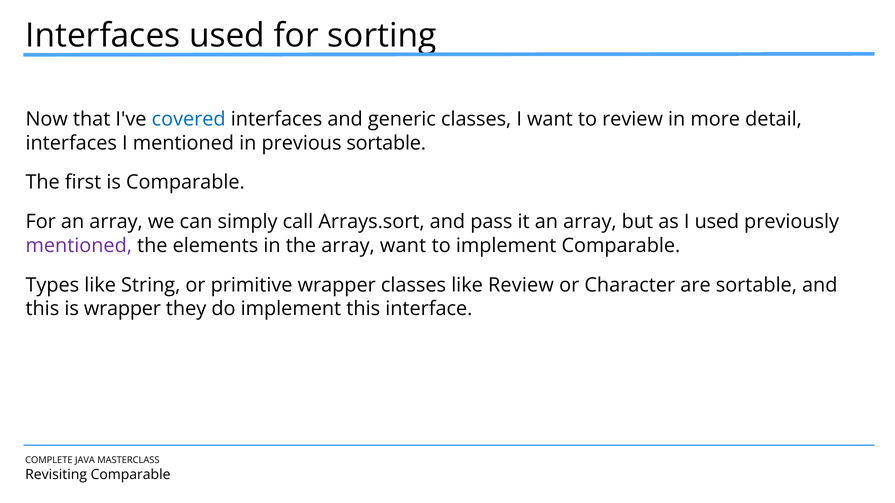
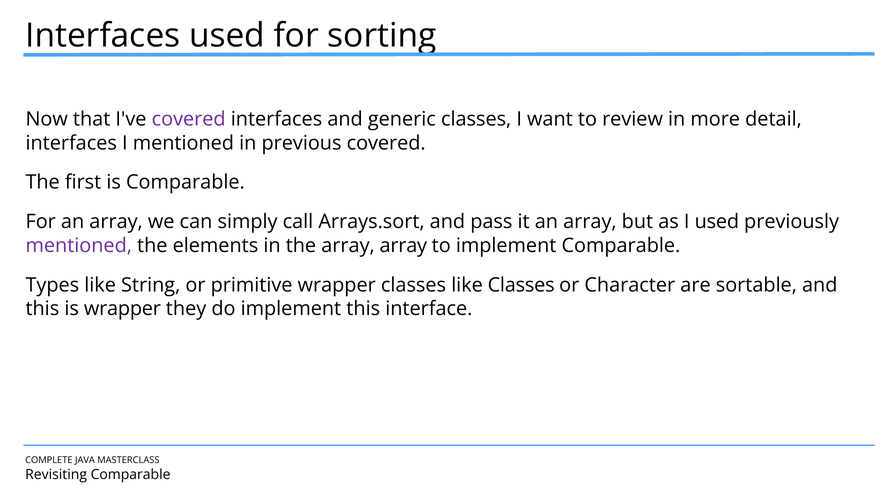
covered colour: blue -> purple (189, 119)
previous sortable: sortable -> covered (386, 143)
array want: want -> array (403, 246)
like Review: Review -> Classes (521, 285)
